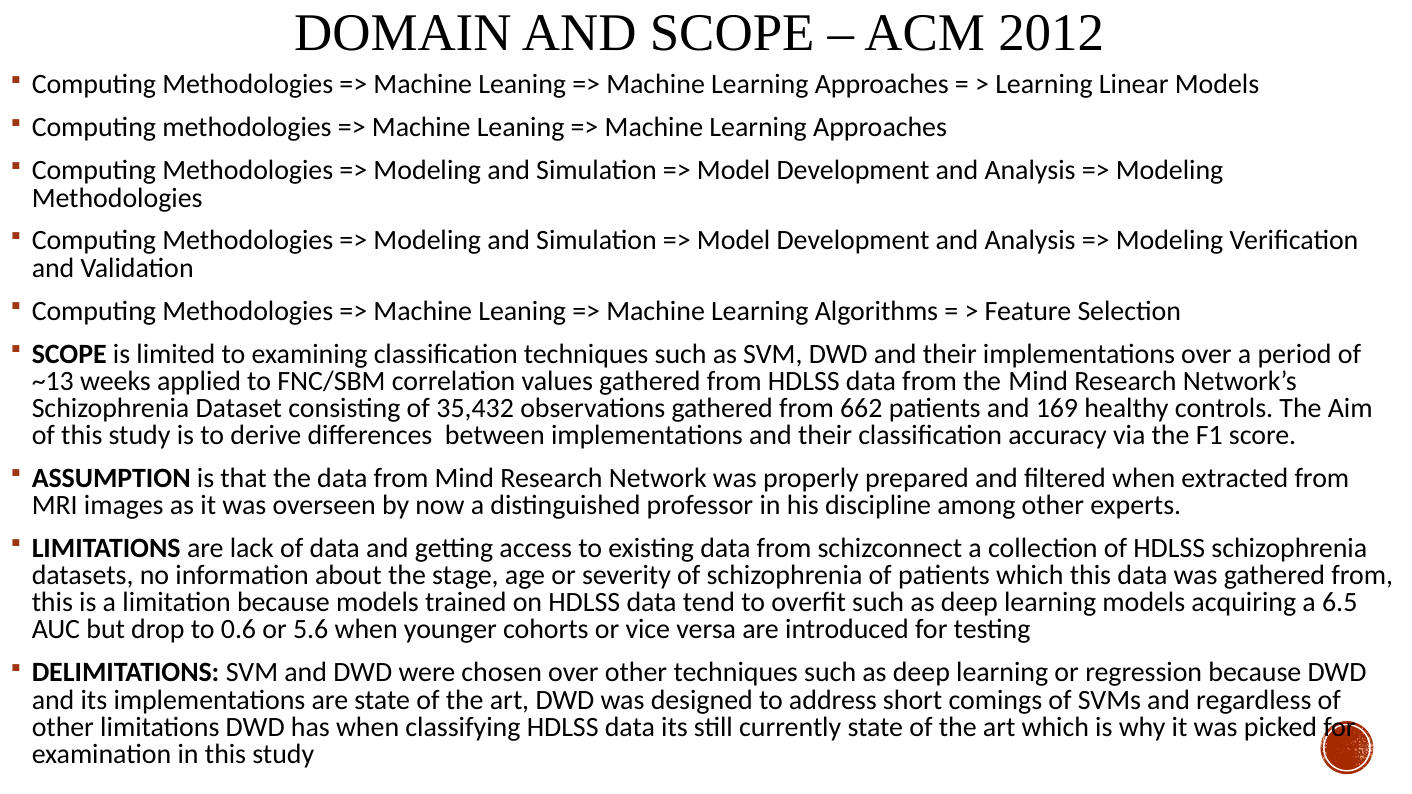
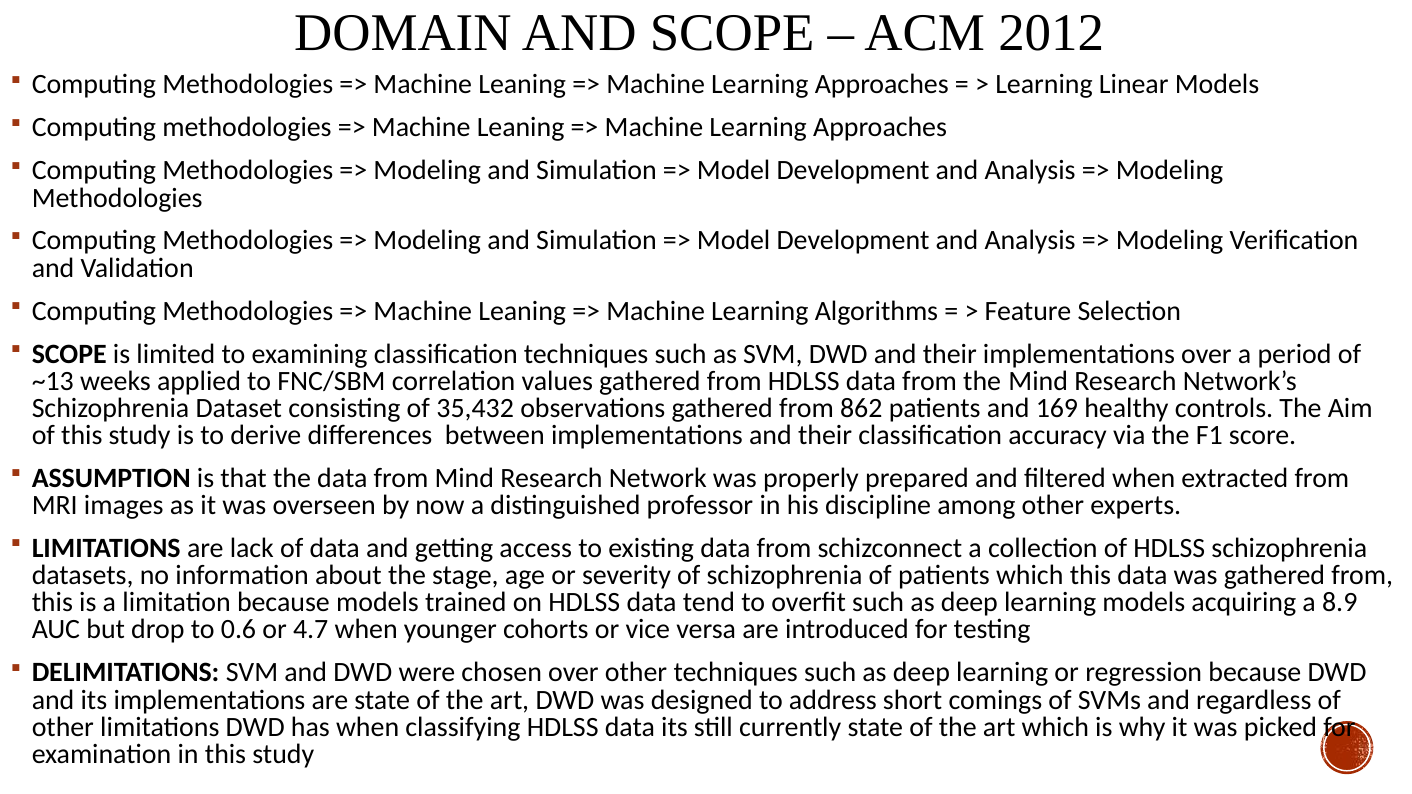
662: 662 -> 862 (861, 408)
6.5: 6.5 -> 8.9 (1340, 603)
5.6: 5.6 -> 4.7 (311, 630)
